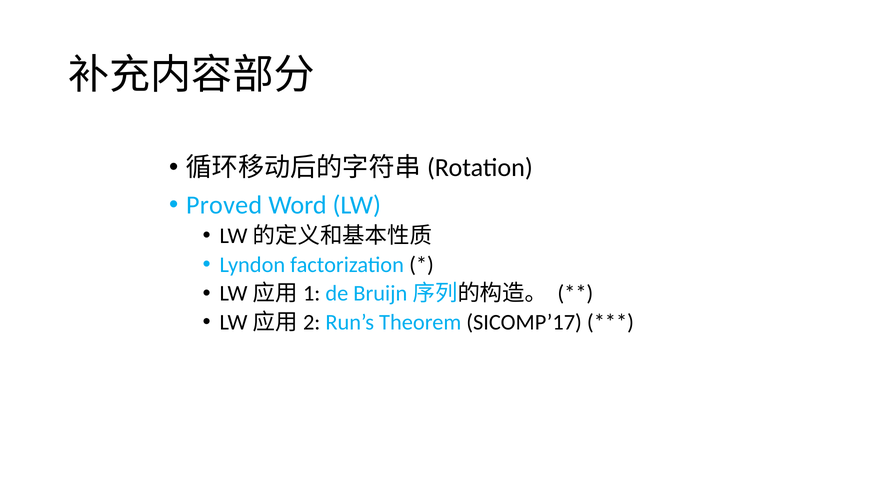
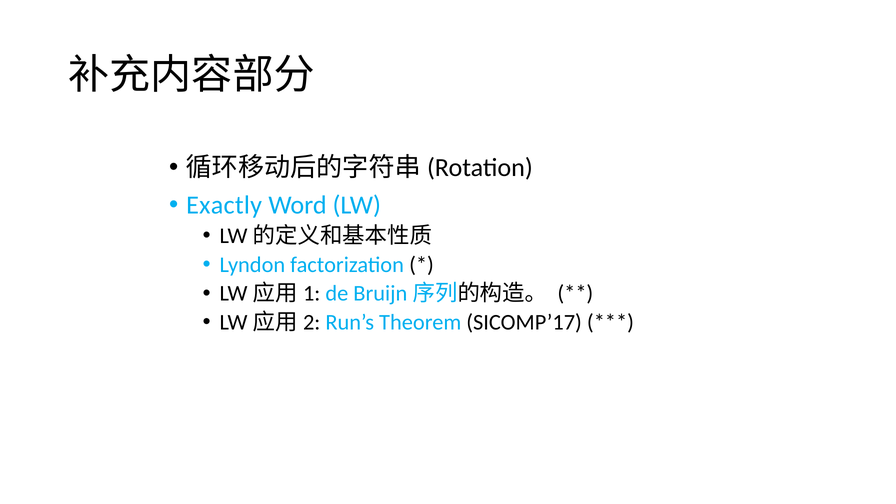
Proved: Proved -> Exactly (224, 205)
